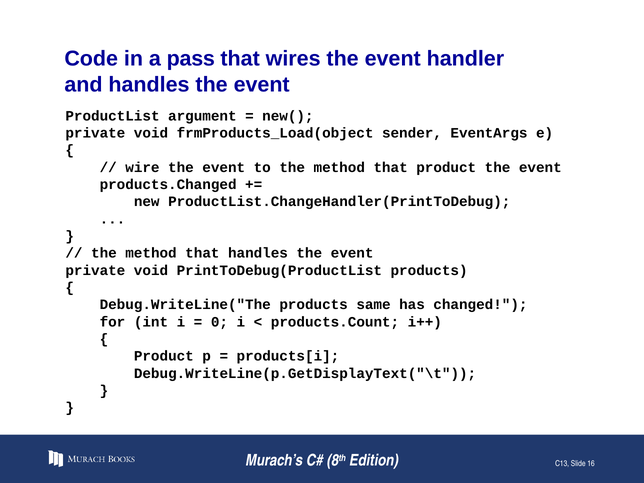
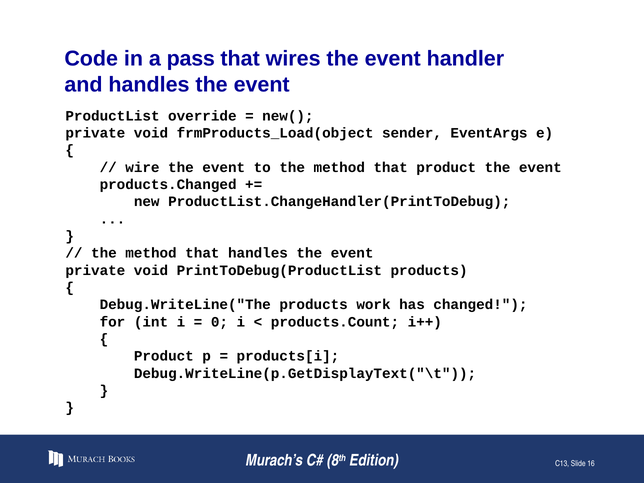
argument: argument -> override (202, 116)
same: same -> work (373, 305)
